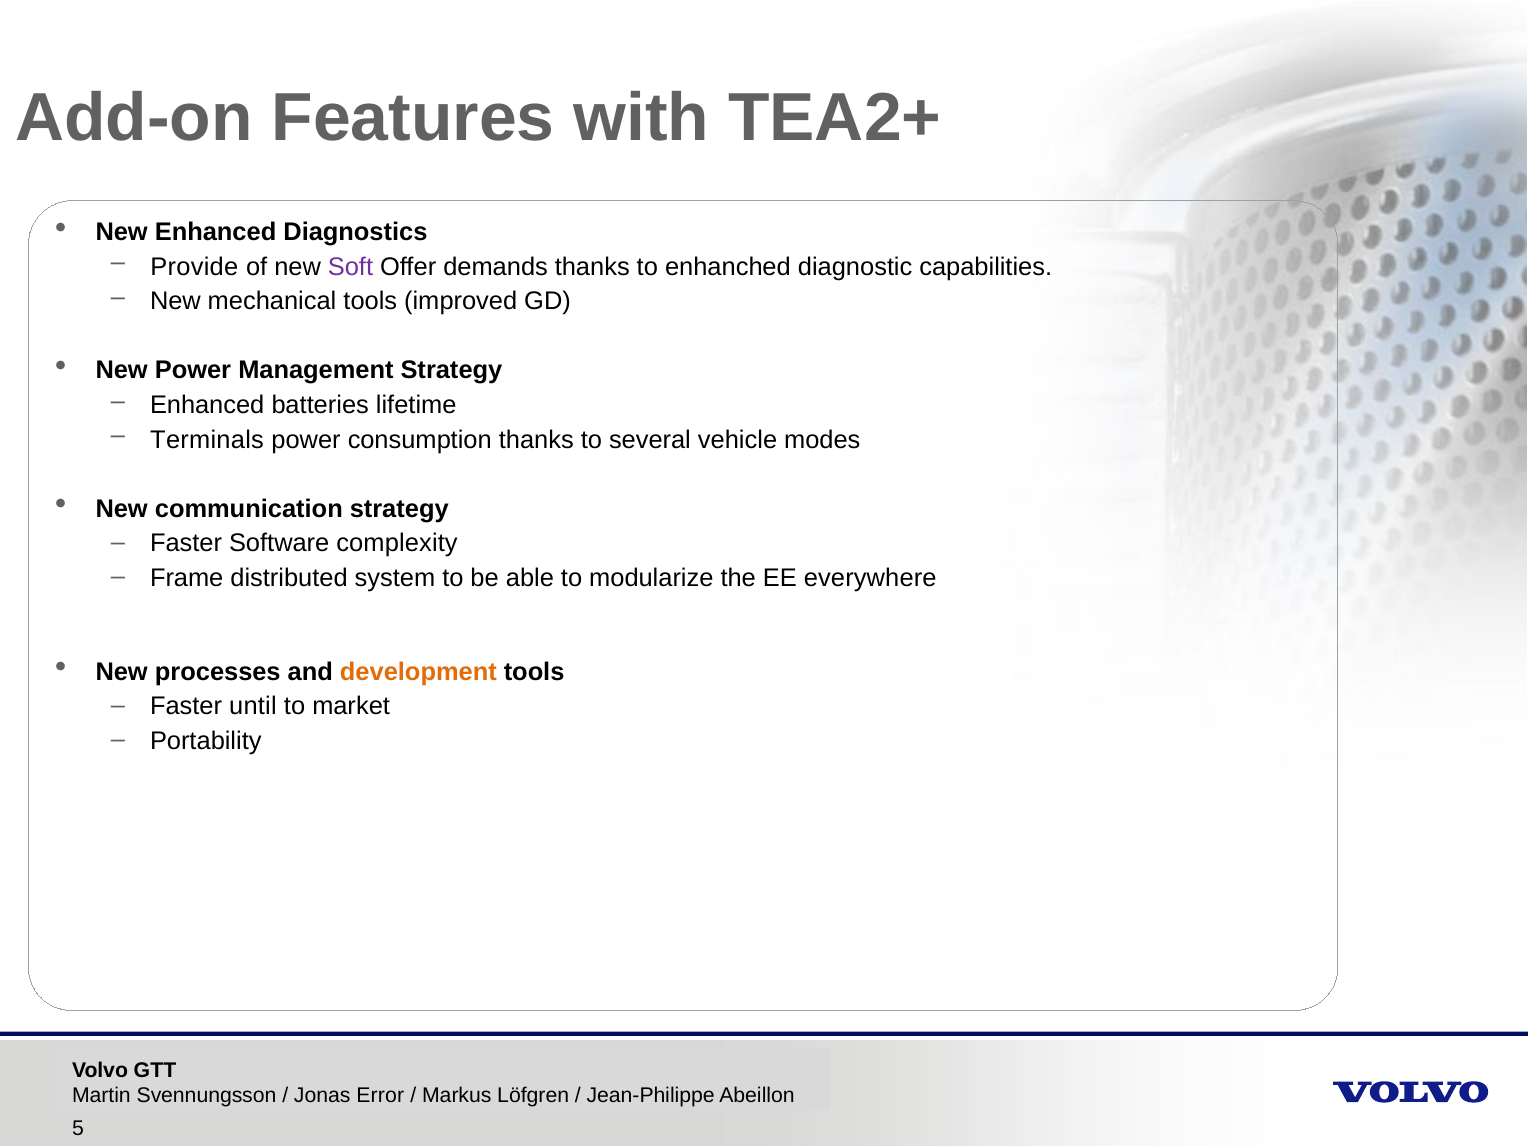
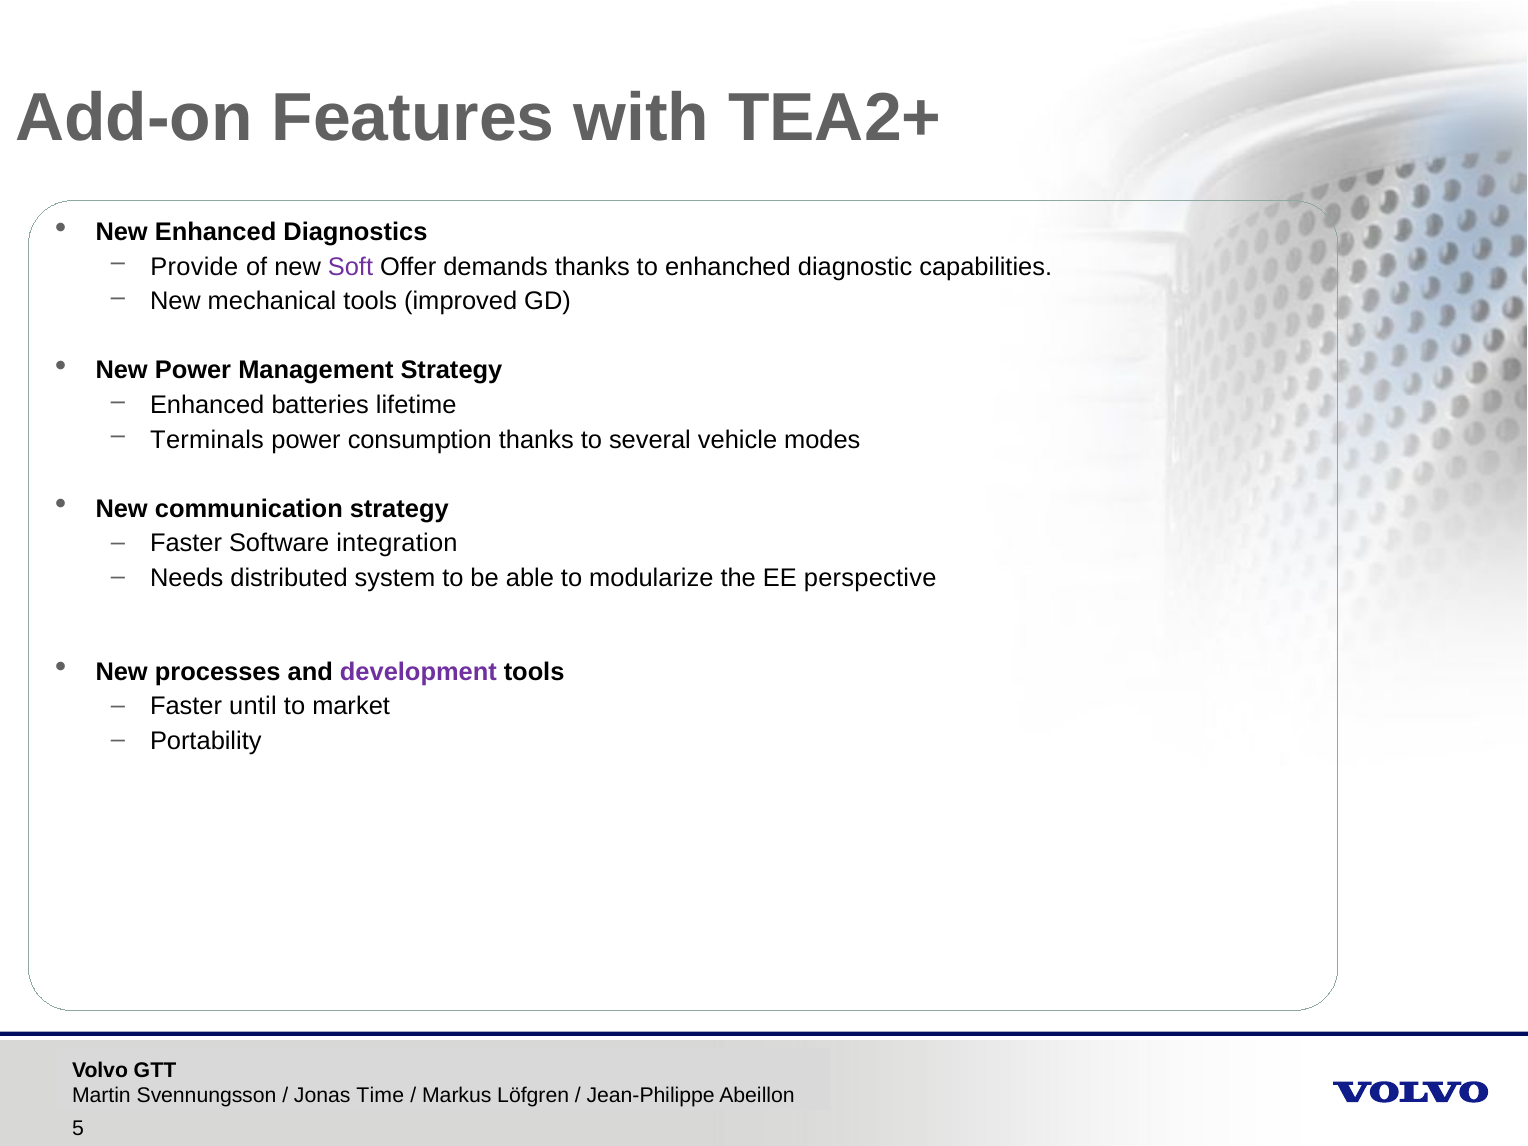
complexity: complexity -> integration (397, 543)
Frame: Frame -> Needs (187, 578)
everywhere: everywhere -> perspective (870, 578)
development colour: orange -> purple (418, 672)
Error: Error -> Time (380, 1096)
